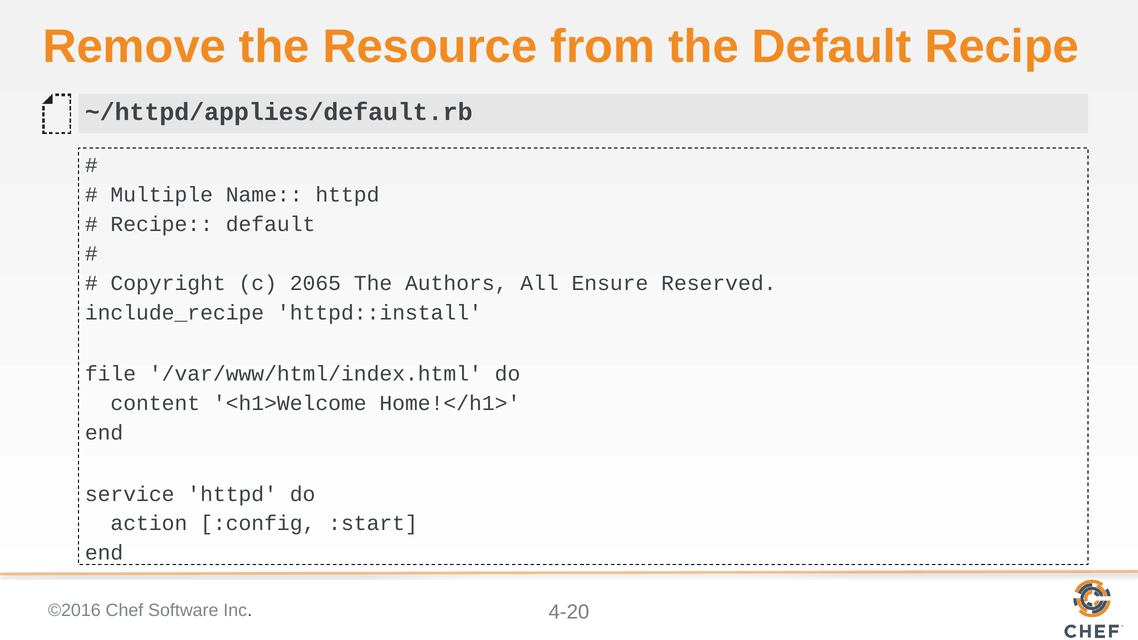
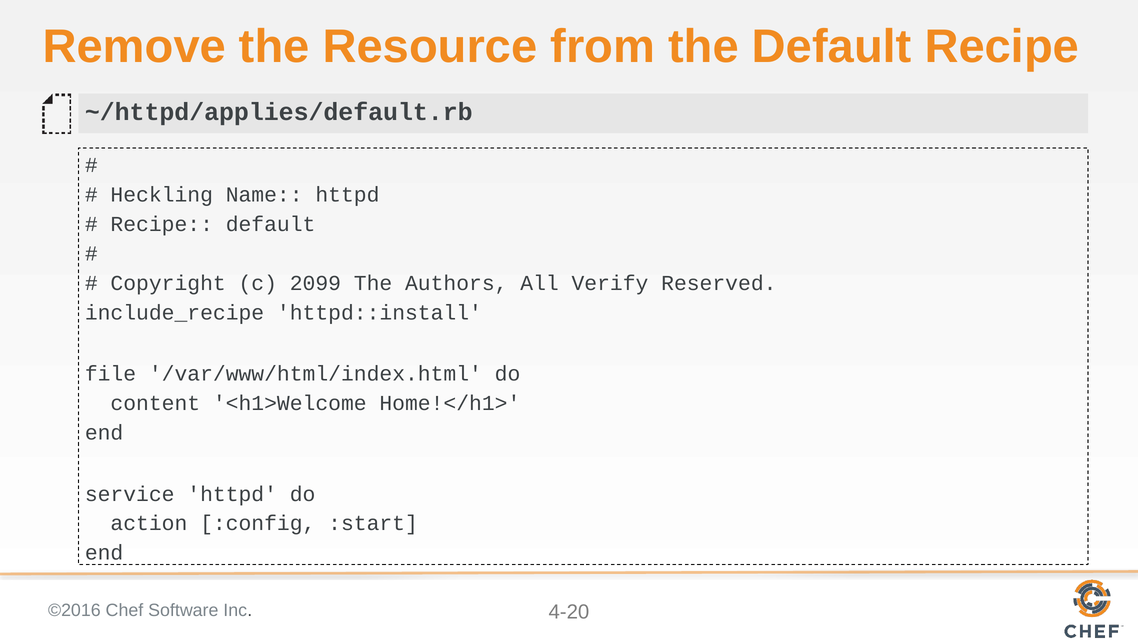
Multiple: Multiple -> Heckling (162, 195)
2065: 2065 -> 2099 (315, 283)
Ensure: Ensure -> Verify (610, 283)
